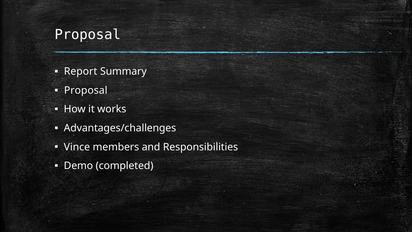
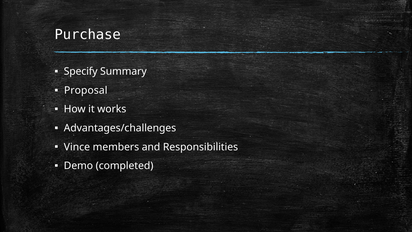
Proposal: Proposal -> Purchase (88, 35)
Report: Report -> Specify (81, 71)
